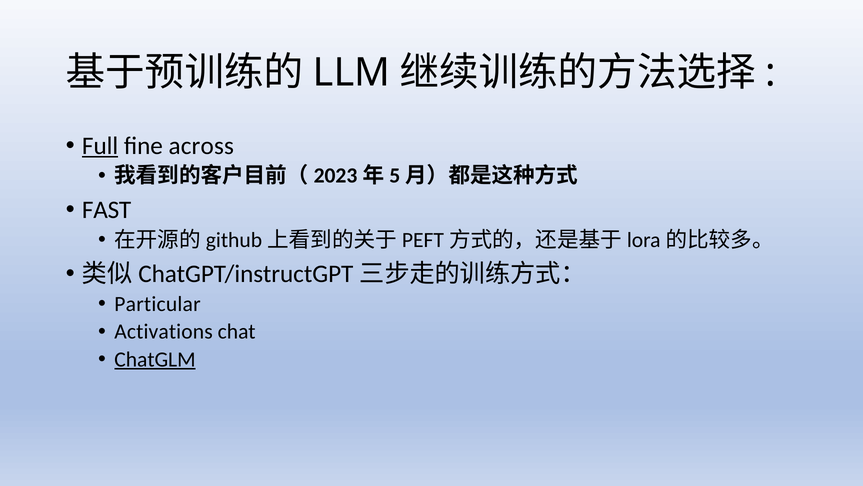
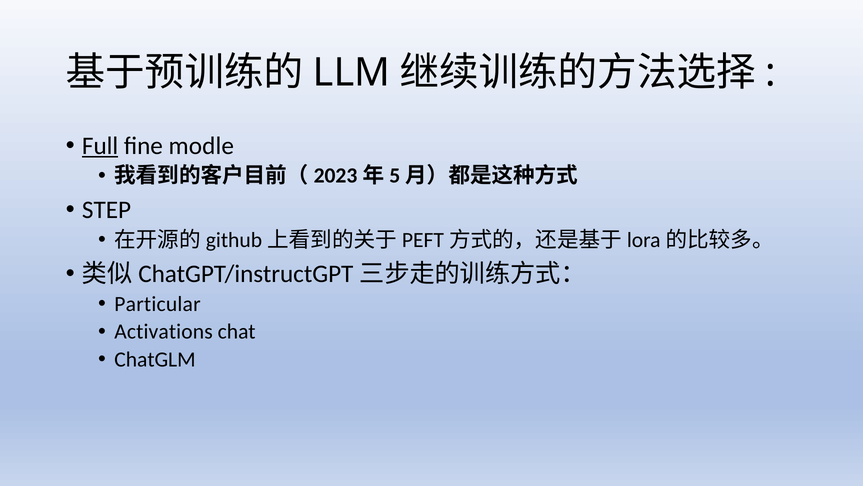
across: across -> modle (201, 146)
FAST: FAST -> STEP (107, 210)
ChatGLM underline: present -> none (155, 359)
